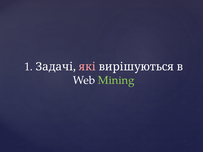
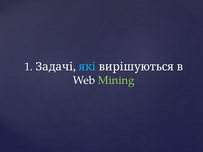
які colour: pink -> light blue (87, 67)
